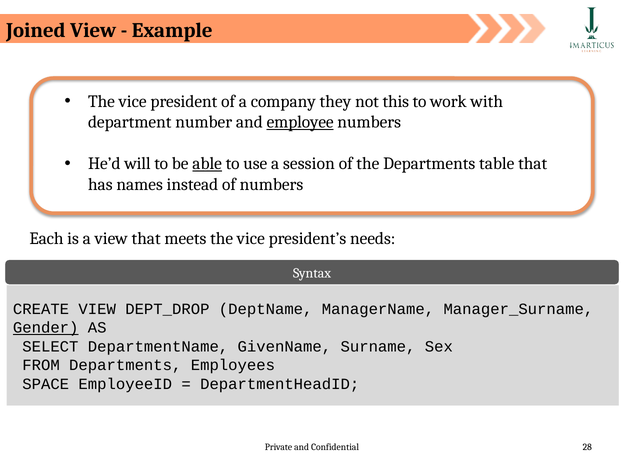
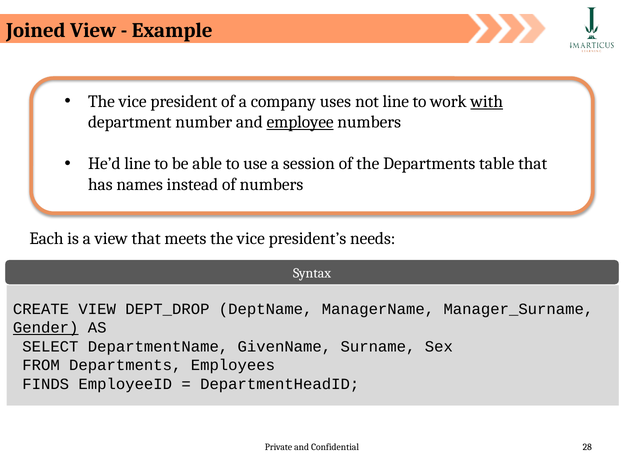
they: they -> uses (335, 101)
not this: this -> line (396, 101)
with underline: none -> present (487, 101)
He’d will: will -> line (137, 164)
able underline: present -> none (207, 164)
SPACE: SPACE -> FINDS (46, 384)
